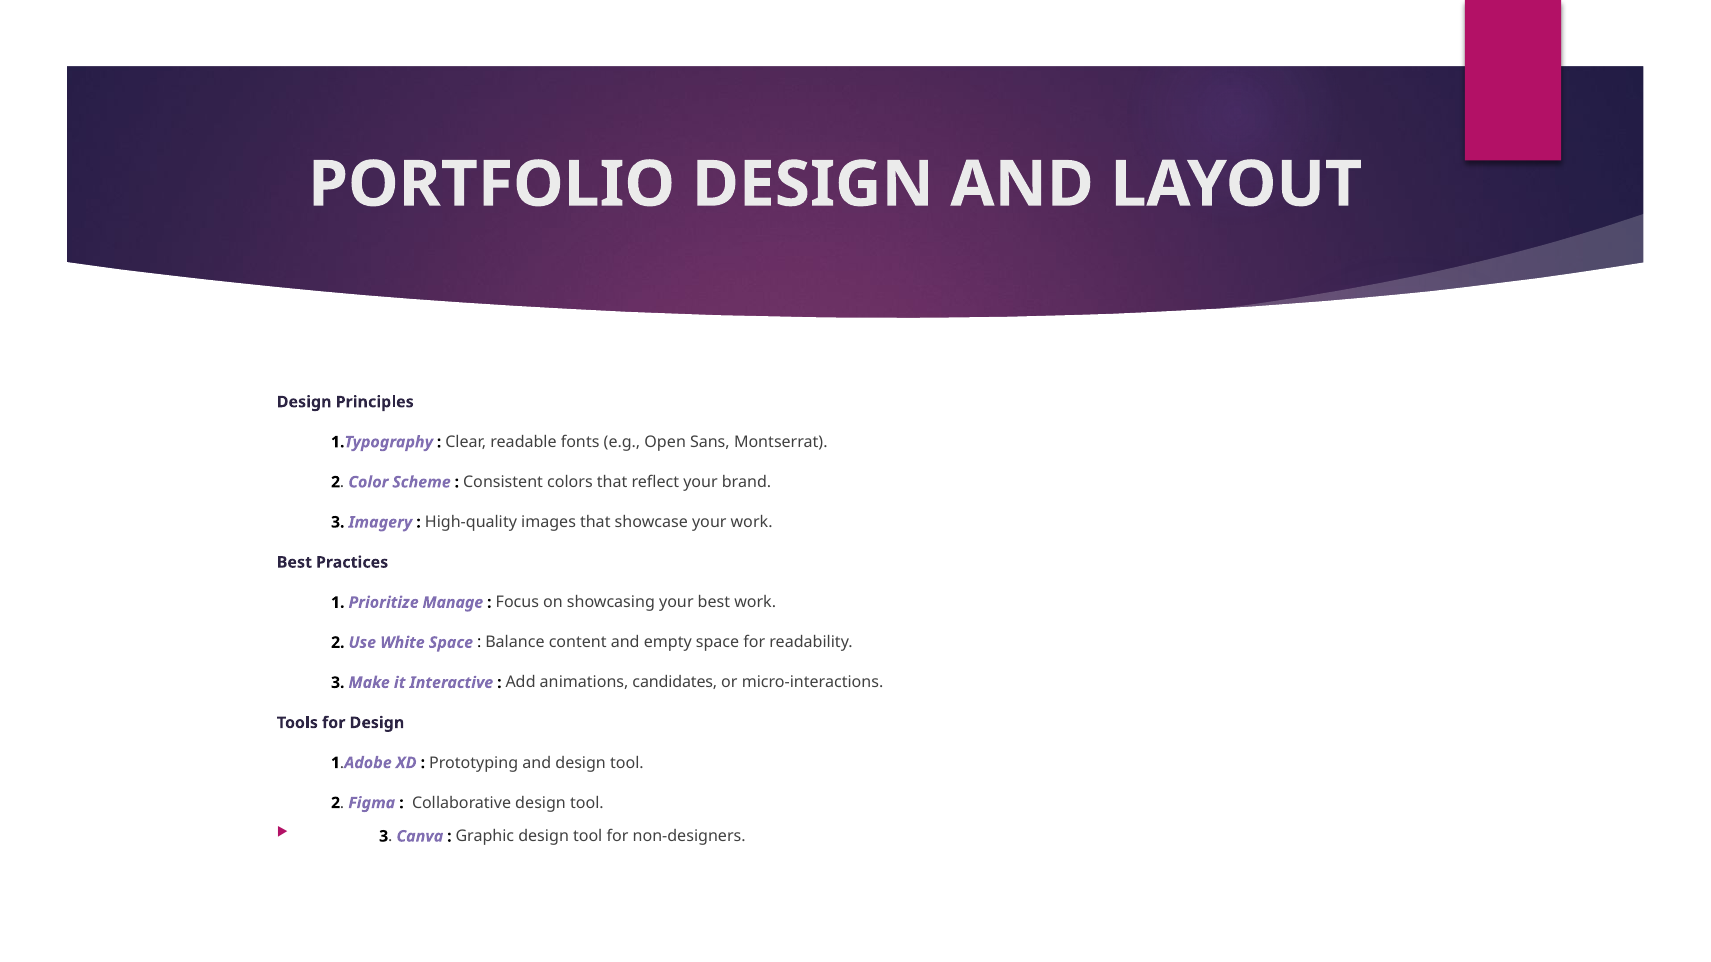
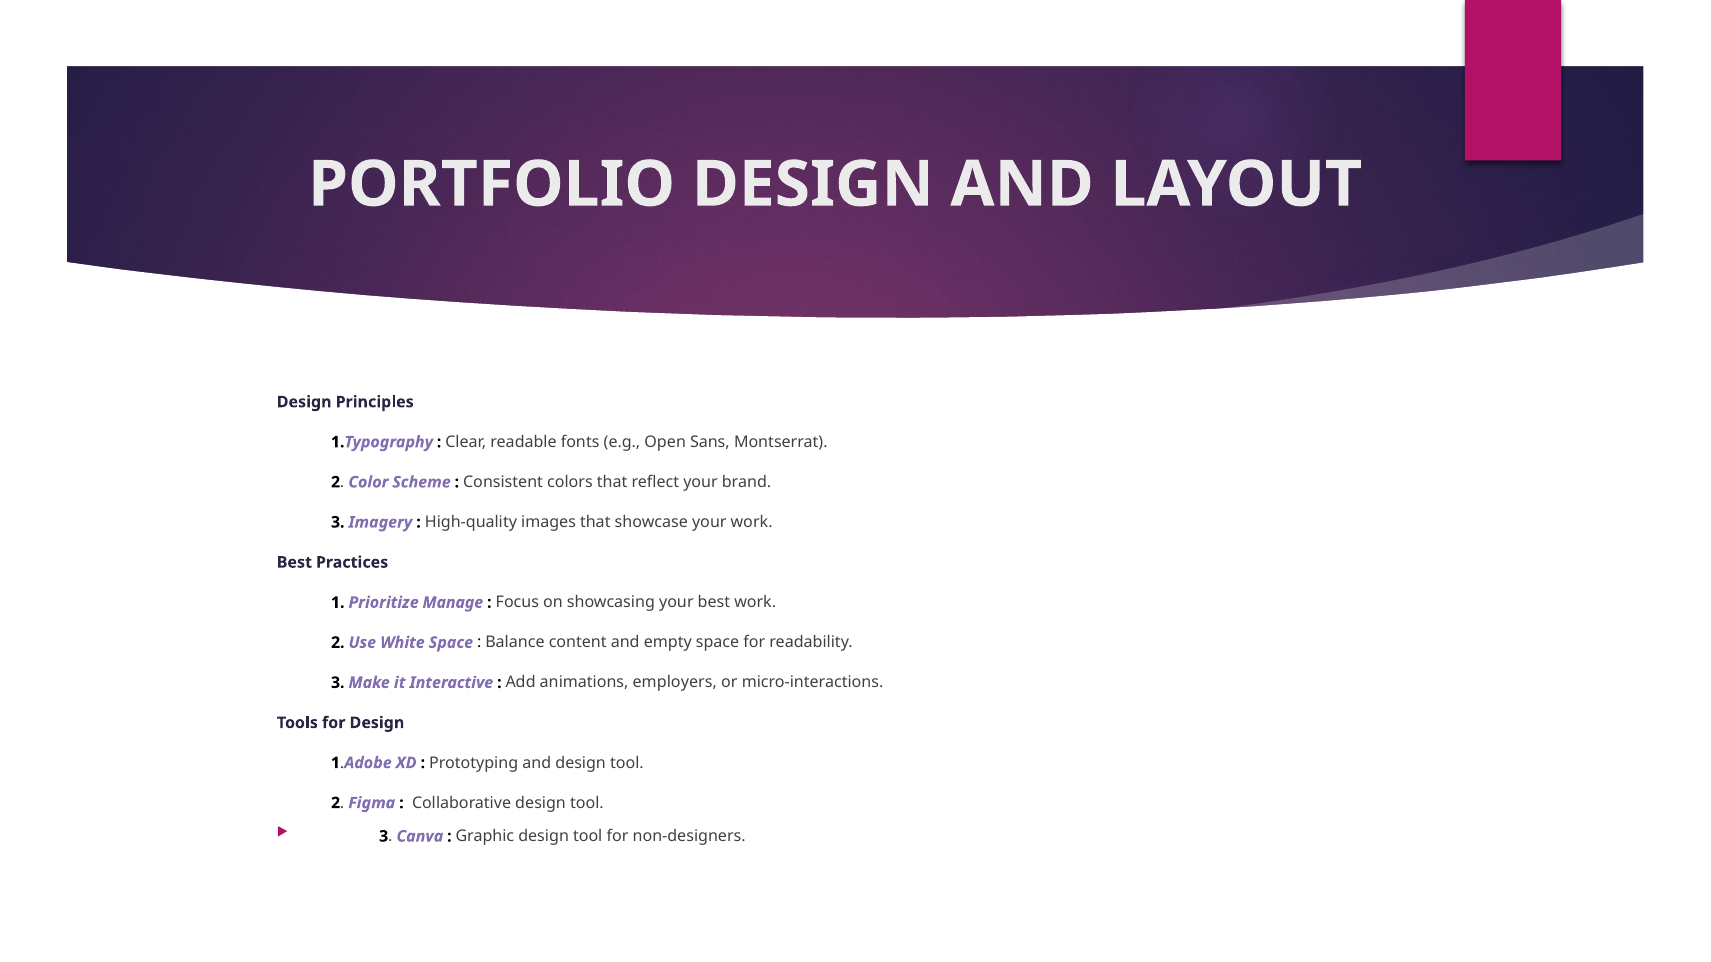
candidates: candidates -> employers (675, 683)
